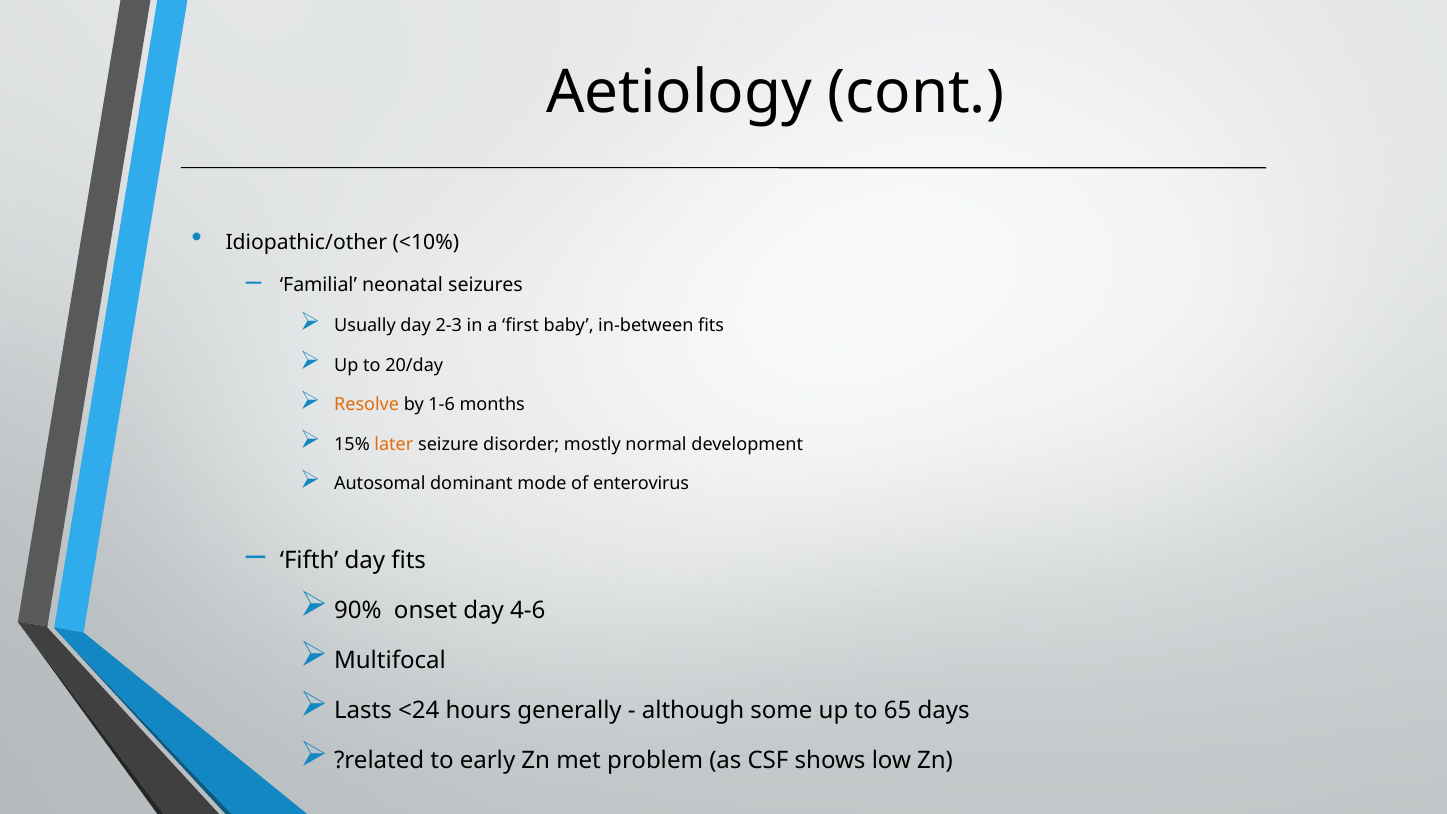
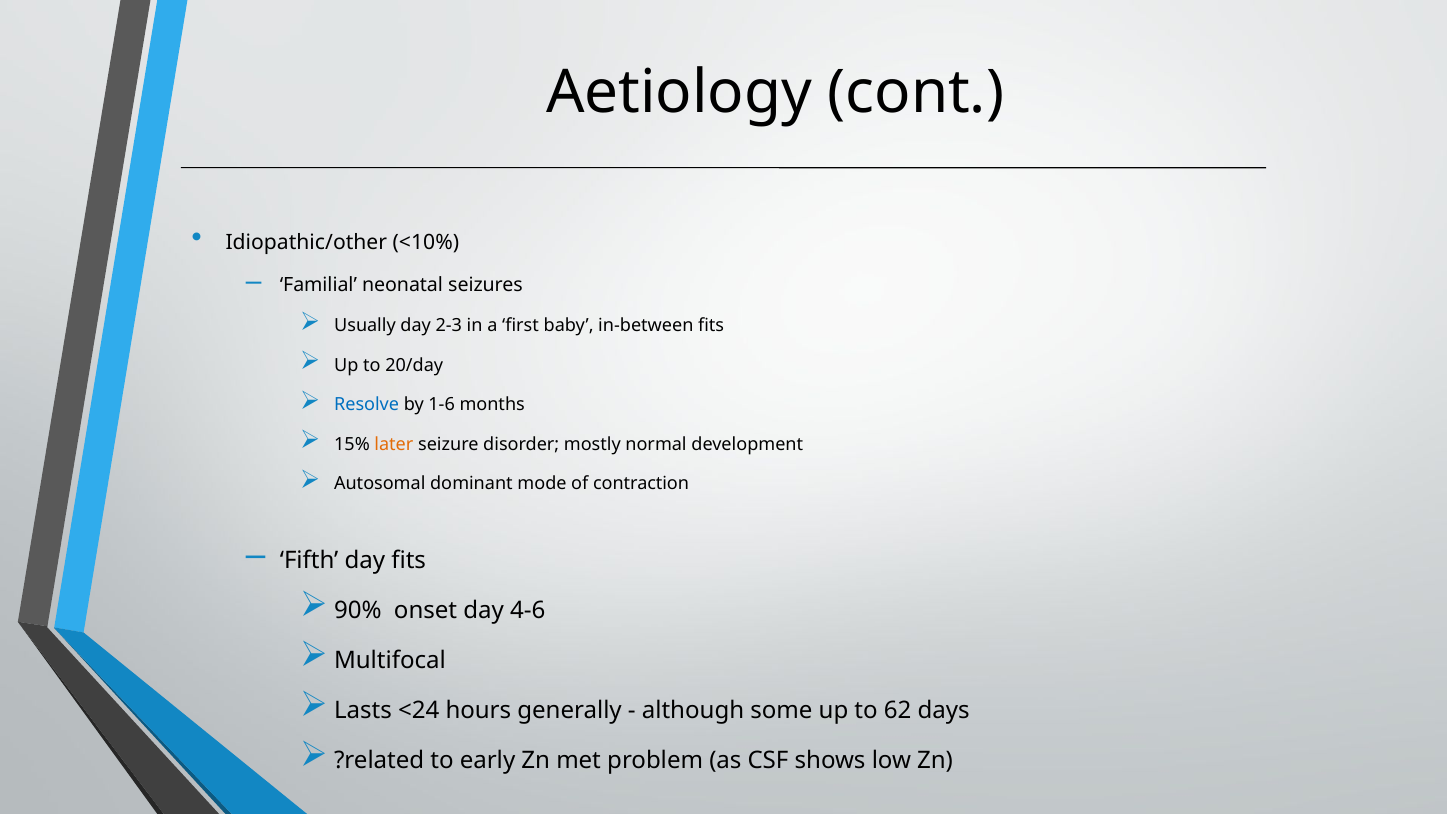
Resolve colour: orange -> blue (367, 405)
enterovirus: enterovirus -> contraction (641, 484)
65: 65 -> 62 (898, 710)
